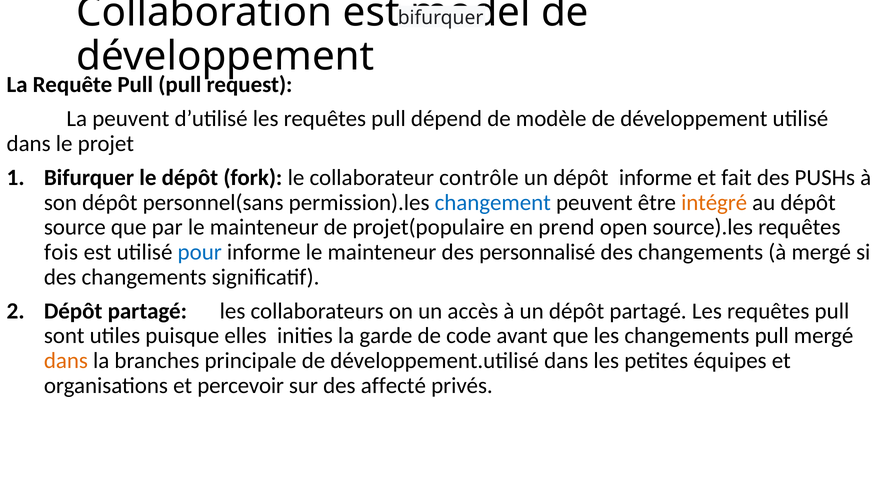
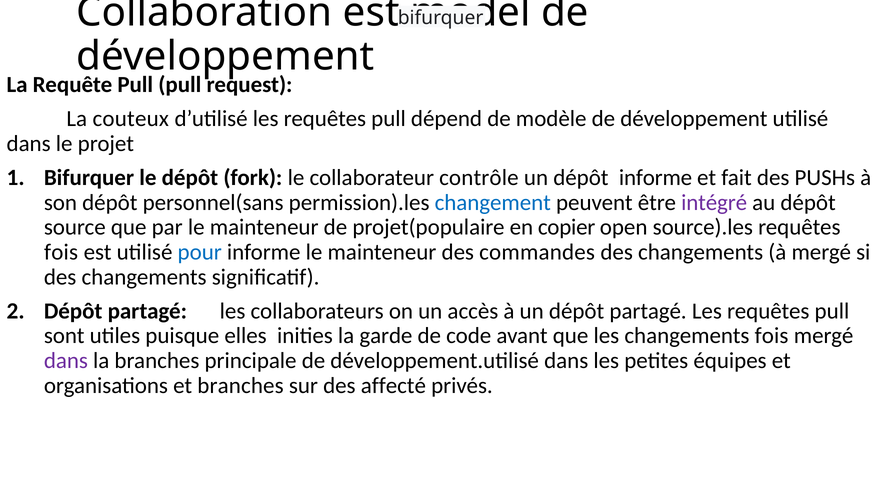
La peuvent: peuvent -> couteux (131, 119)
intégré colour: orange -> purple (714, 202)
prend: prend -> copier (567, 227)
personnalisé: personnalisé -> commandes (537, 252)
changements pull: pull -> fois (772, 336)
dans colour: orange -> purple (66, 361)
et percevoir: percevoir -> branches (241, 385)
